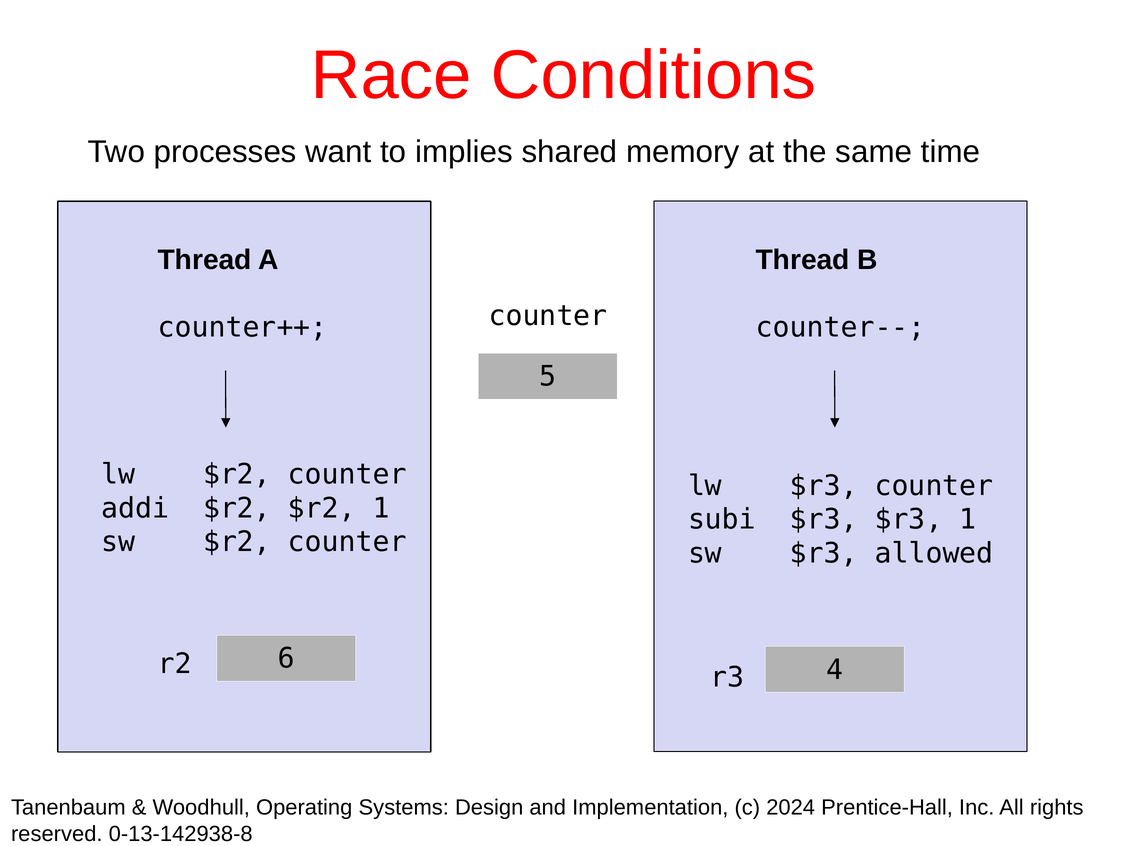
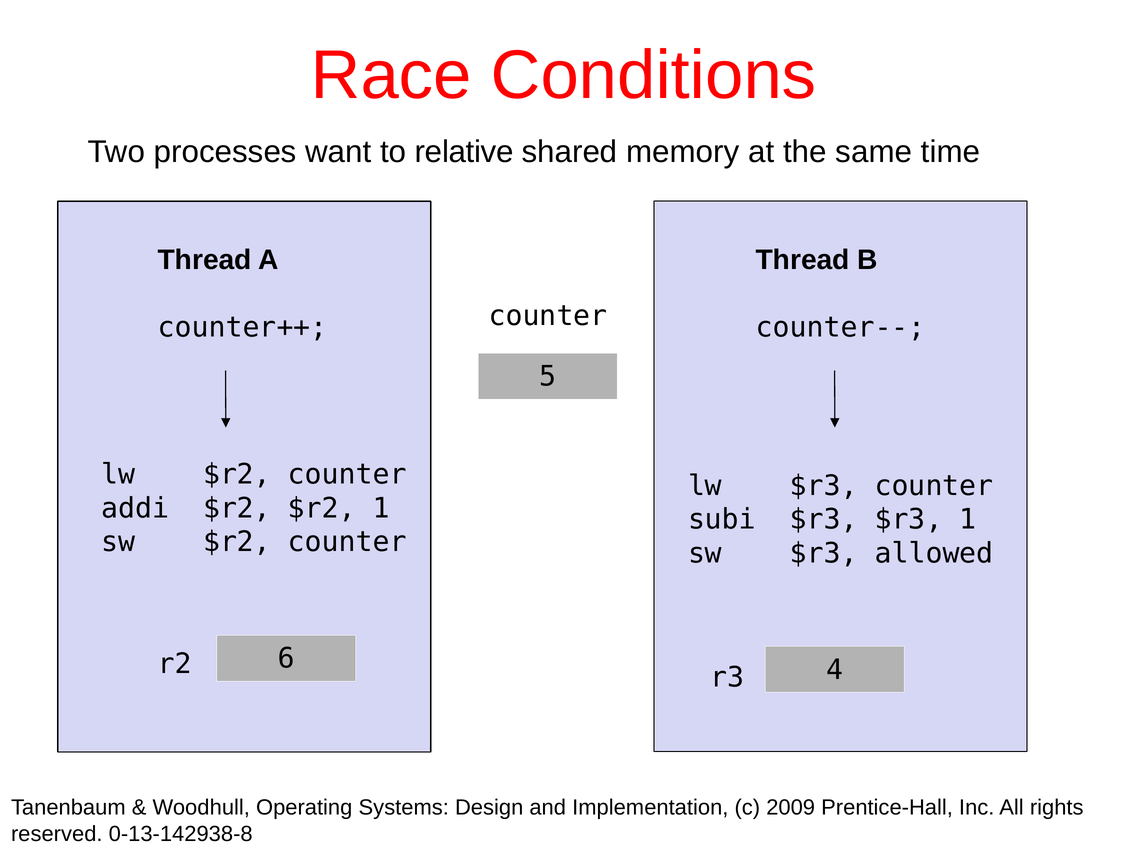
implies: implies -> relative (464, 152)
2024: 2024 -> 2009 (791, 808)
